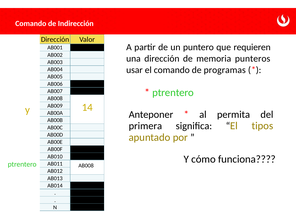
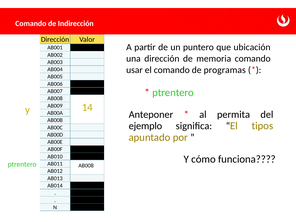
requieren: requieren -> ubicación (252, 47)
memoria punteros: punteros -> comando (253, 59)
primera: primera -> ejemplo (145, 126)
